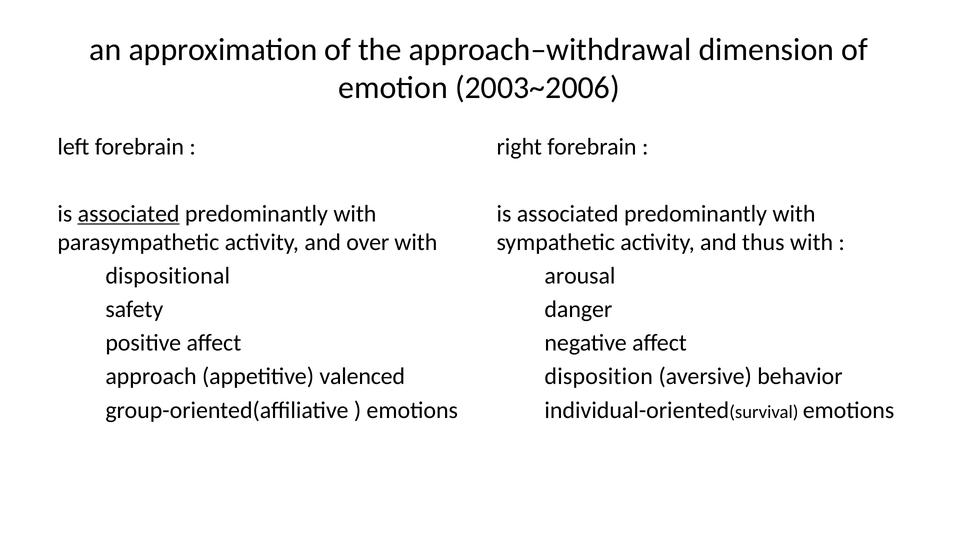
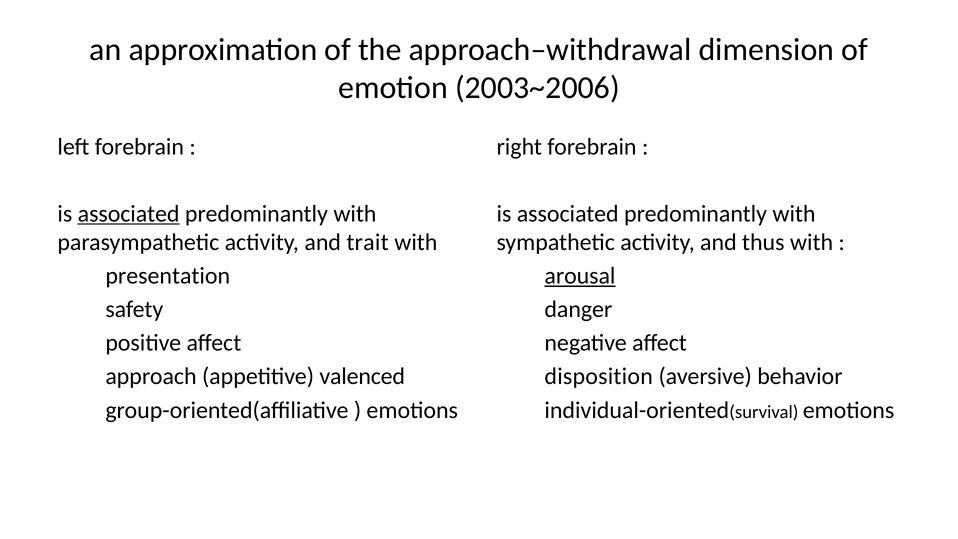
over: over -> trait (368, 242)
dispositional: dispositional -> presentation (168, 276)
arousal underline: none -> present (580, 276)
